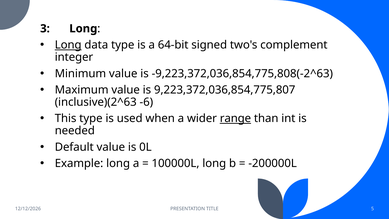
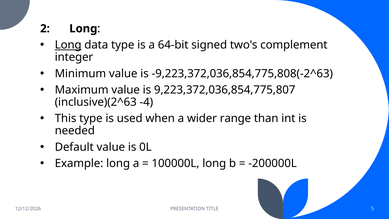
3: 3 -> 2 (45, 29)
-6: -6 -> -4 (146, 102)
range underline: present -> none (235, 118)
